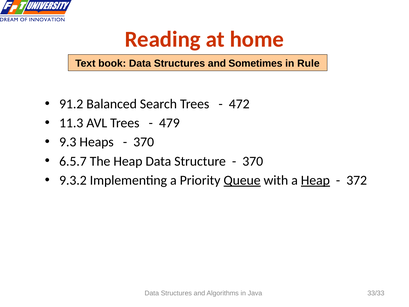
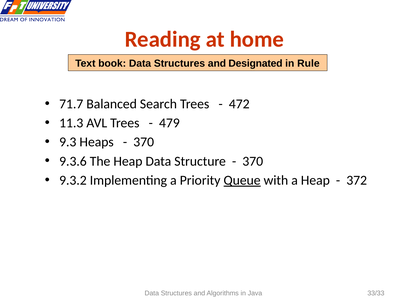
Sometimes: Sometimes -> Designated (255, 63)
91.2: 91.2 -> 71.7 (71, 104)
6.5.7: 6.5.7 -> 9.3.6 (73, 161)
Heap underline: present -> none (315, 180)
